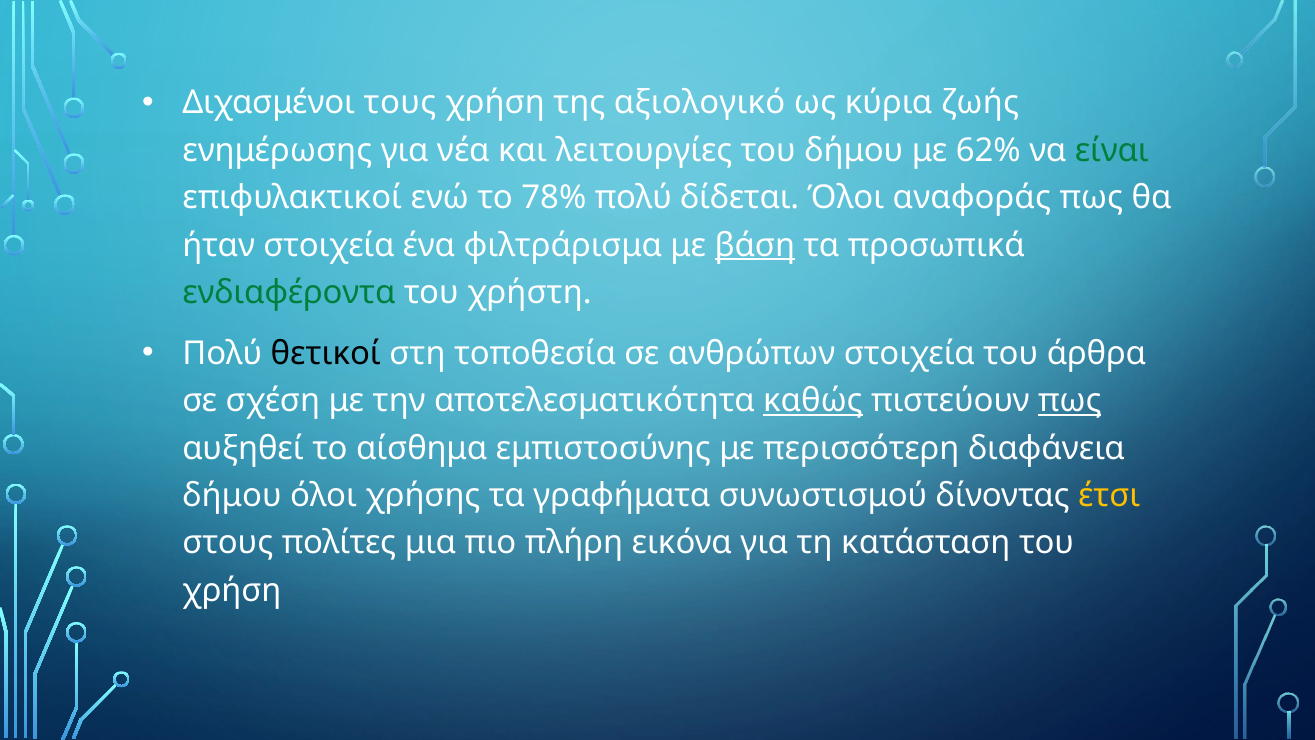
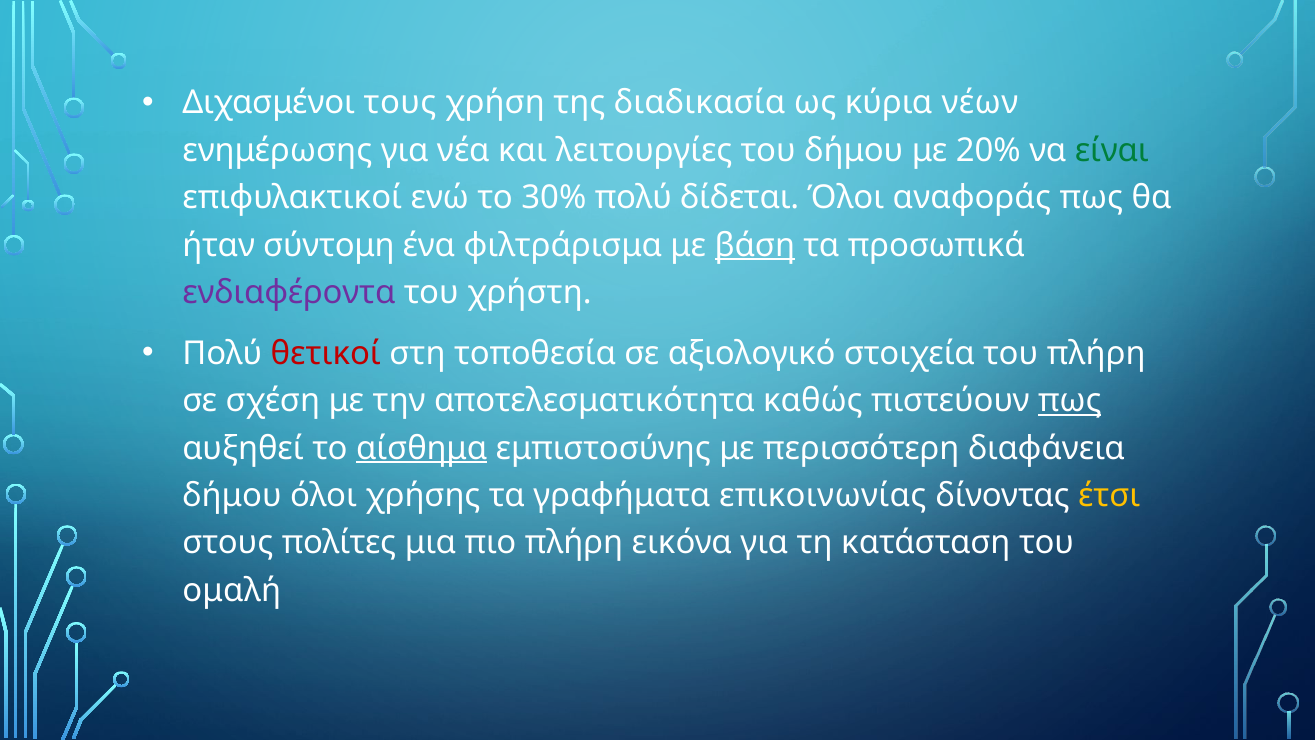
αξιολογικό: αξιολογικό -> διαδικασία (700, 103)
ζωής: ζωής -> νέων (980, 103)
62%: 62% -> 20% (988, 150)
78%: 78% -> 30% (554, 198)
ήταν στοιχεία: στοιχεία -> σύντομη (329, 245)
ενδιαφέροντα colour: green -> purple (289, 292)
θετικοί colour: black -> red (326, 353)
ανθρώπων: ανθρώπων -> αξιολογικό (752, 353)
του άρθρα: άρθρα -> πλήρη (1096, 353)
καθώς underline: present -> none (813, 401)
αίσθημα underline: none -> present (422, 448)
συνωστισμού: συνωστισμού -> επικοινωνίας (823, 495)
χρήση: χρήση -> ομαλή (232, 590)
